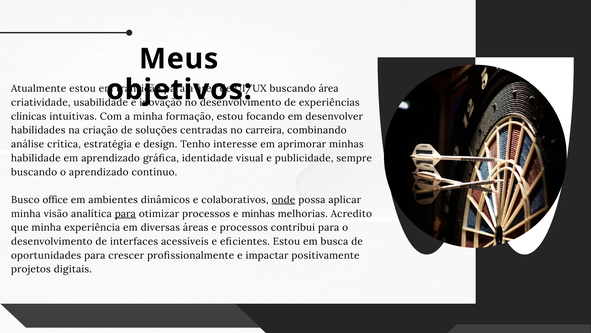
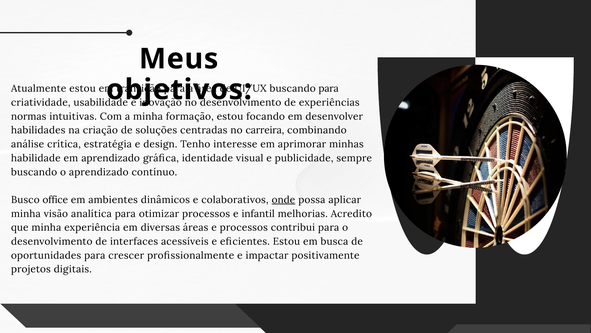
buscando área: área -> para (329, 89)
clínicas: clínicas -> normas (29, 116)
para underline: present -> none (125, 213)
e minhas: minhas -> infantil (258, 213)
